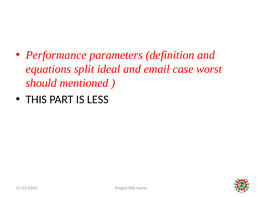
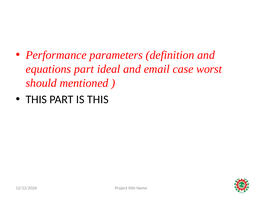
equations split: split -> part (84, 69)
IS LESS: LESS -> THIS (98, 100)
